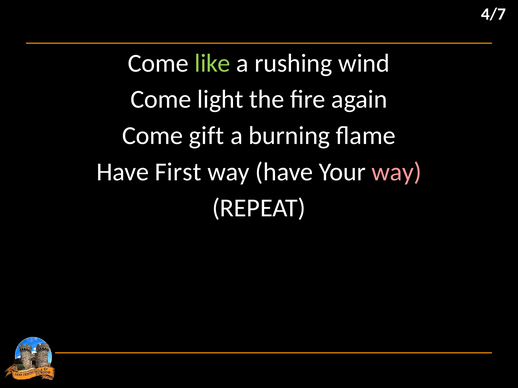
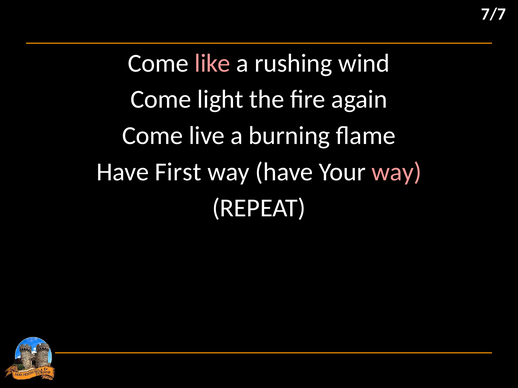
4/7: 4/7 -> 7/7 (493, 14)
like colour: light green -> pink (213, 63)
gift: gift -> live (207, 136)
